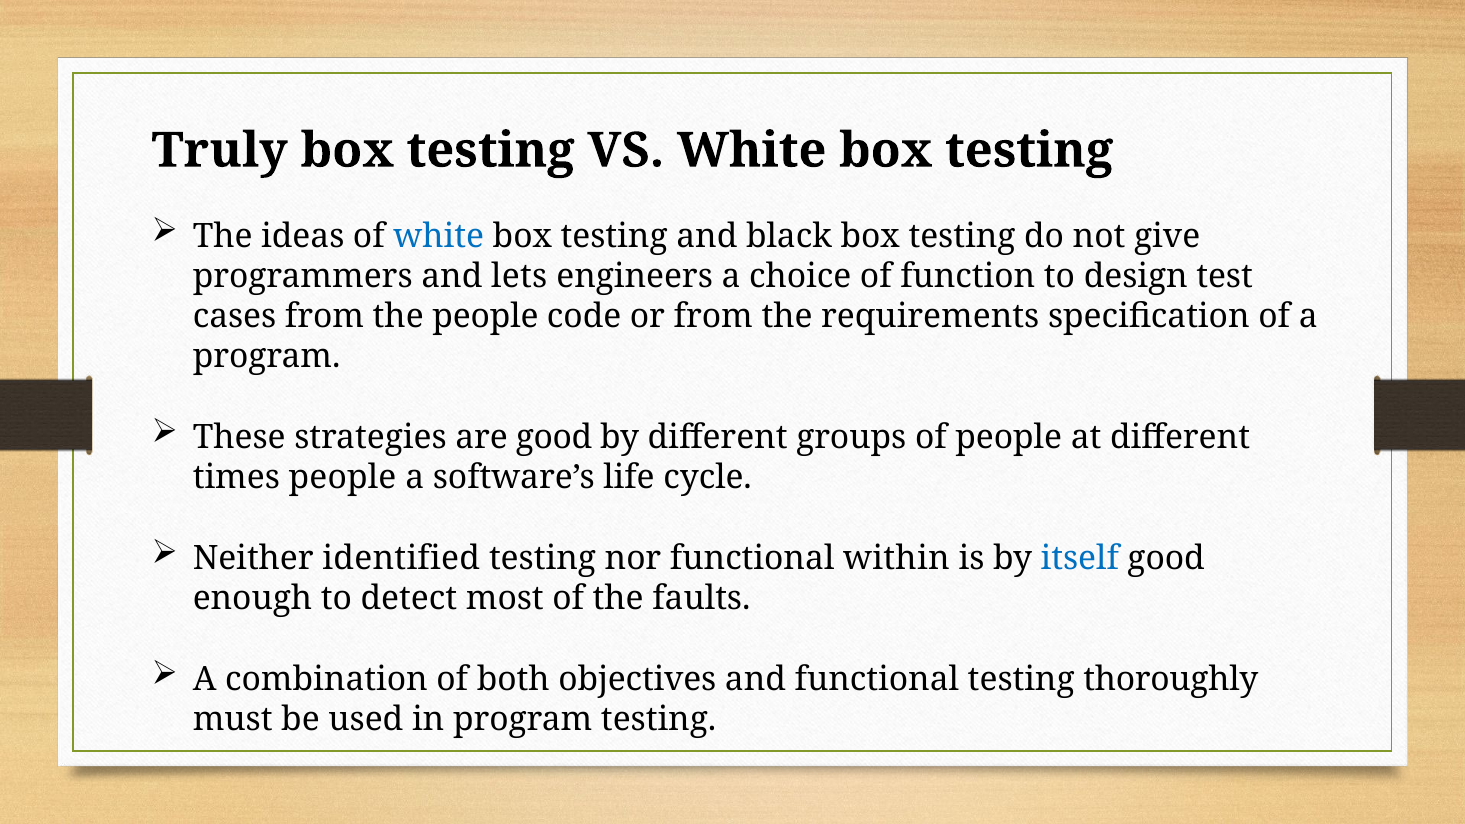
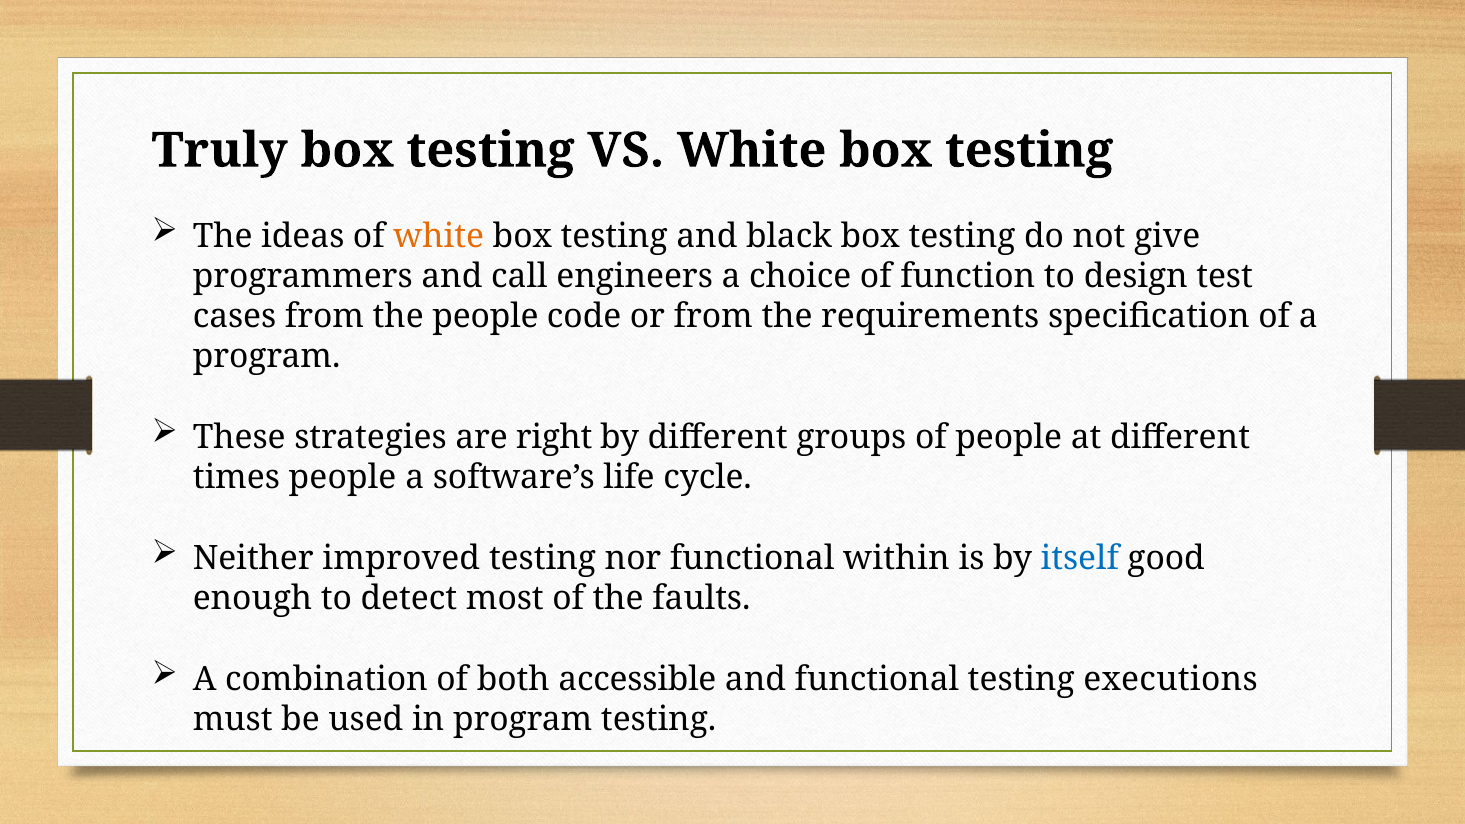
white colour: blue -> orange (439, 236)
lets: lets -> call (519, 276)
are good: good -> right (554, 437)
identified: identified -> improved (401, 558)
objectives: objectives -> accessible (637, 679)
thoroughly: thoroughly -> executions (1171, 679)
